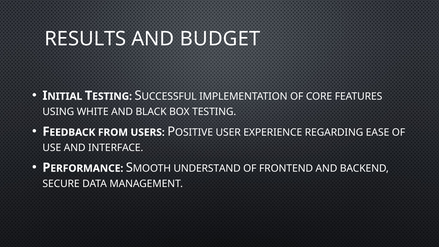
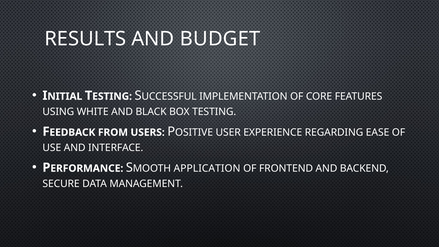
UNDERSTAND: UNDERSTAND -> APPLICATION (207, 168)
